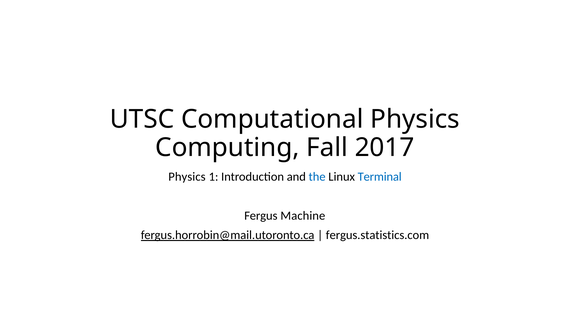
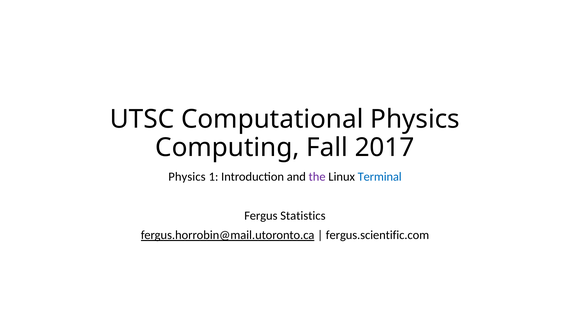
the colour: blue -> purple (317, 177)
Machine: Machine -> Statistics (303, 216)
fergus.statistics.com: fergus.statistics.com -> fergus.scientific.com (378, 236)
